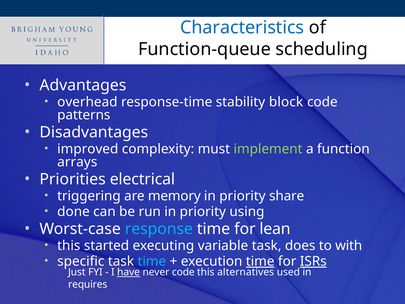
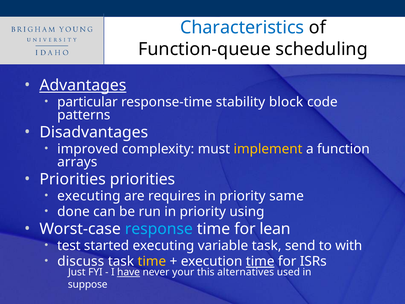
Advantages underline: none -> present (83, 85)
overhead: overhead -> particular (87, 102)
implement colour: light green -> yellow (268, 149)
Priorities electrical: electrical -> priorities (142, 179)
triggering: triggering -> executing (89, 196)
memory: memory -> requires (174, 196)
share: share -> same (287, 196)
this: this -> test (69, 245)
does: does -> send (300, 245)
specific: specific -> discuss (81, 261)
time colour: light blue -> yellow (152, 261)
ISRs underline: present -> none (313, 261)
never code: code -> your (183, 272)
requires: requires -> suppose (88, 284)
